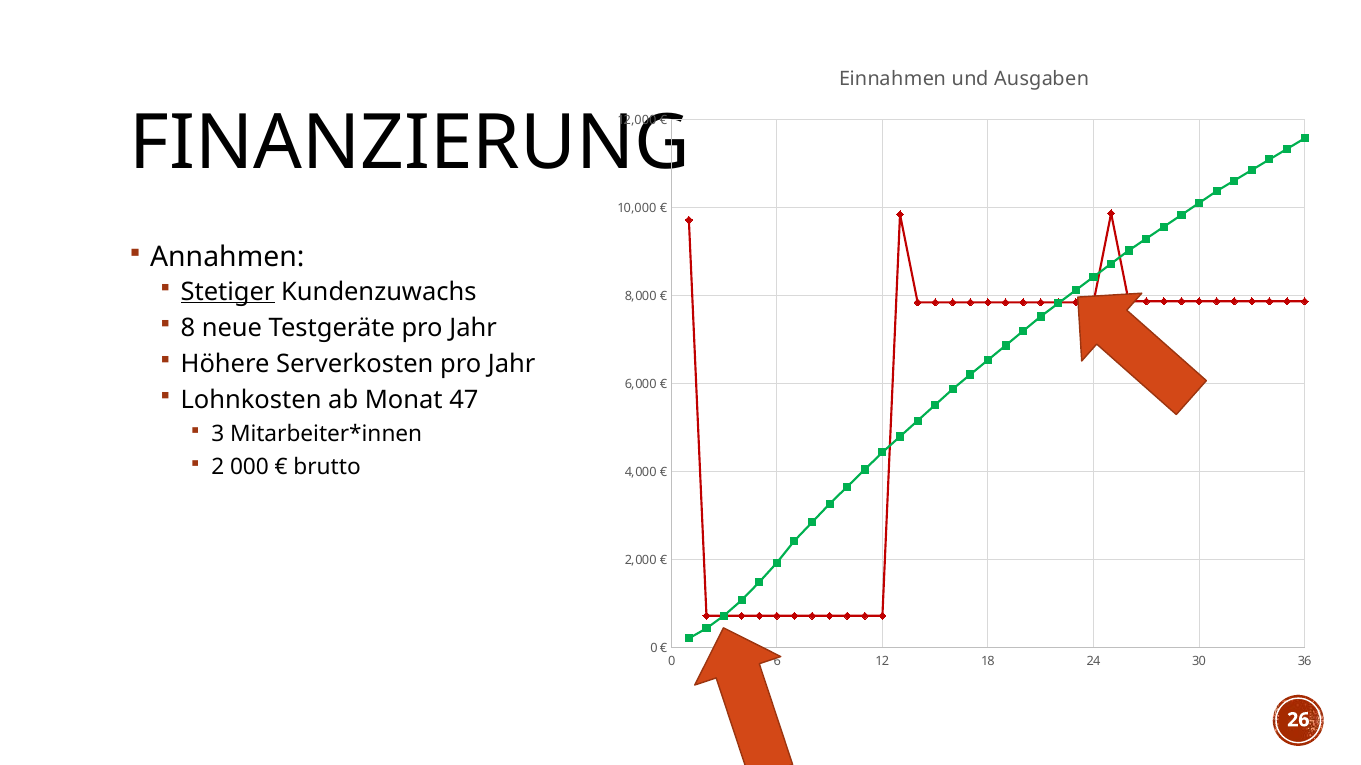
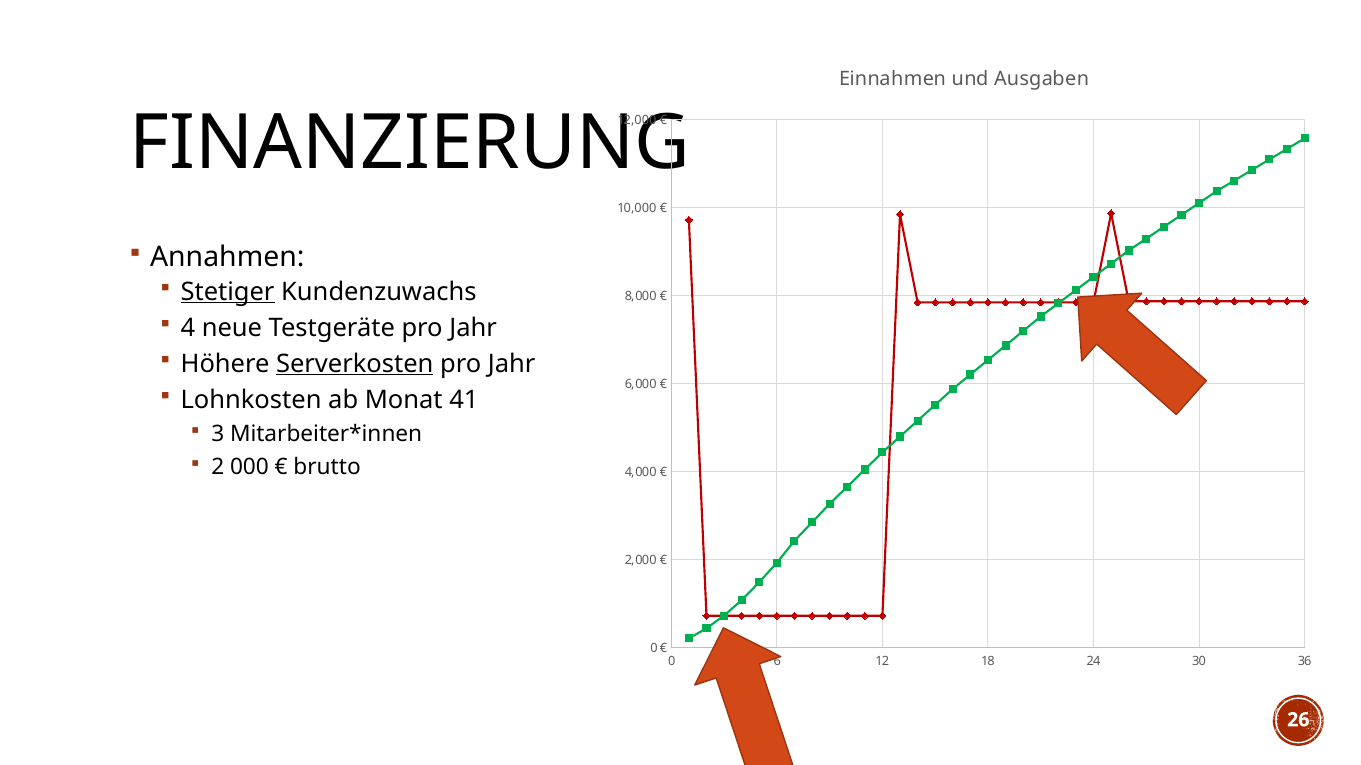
8: 8 -> 4 (188, 328)
Serverkosten underline: none -> present (355, 364)
47: 47 -> 41 (464, 400)
